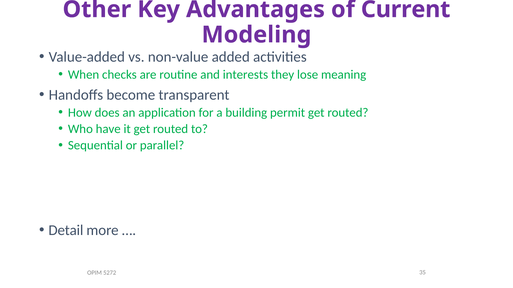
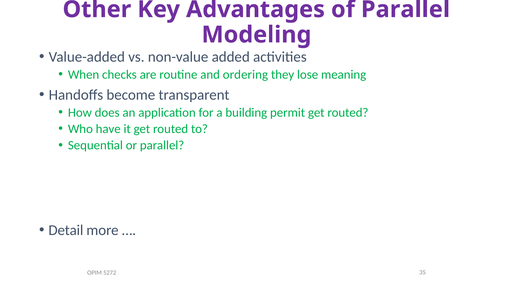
of Current: Current -> Parallel (405, 9)
interests: interests -> ordering (245, 75)
